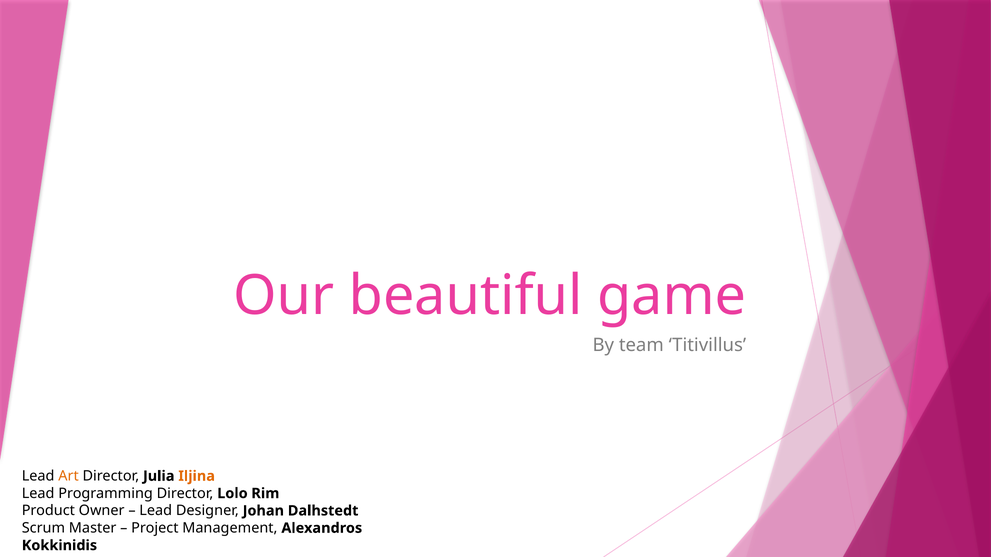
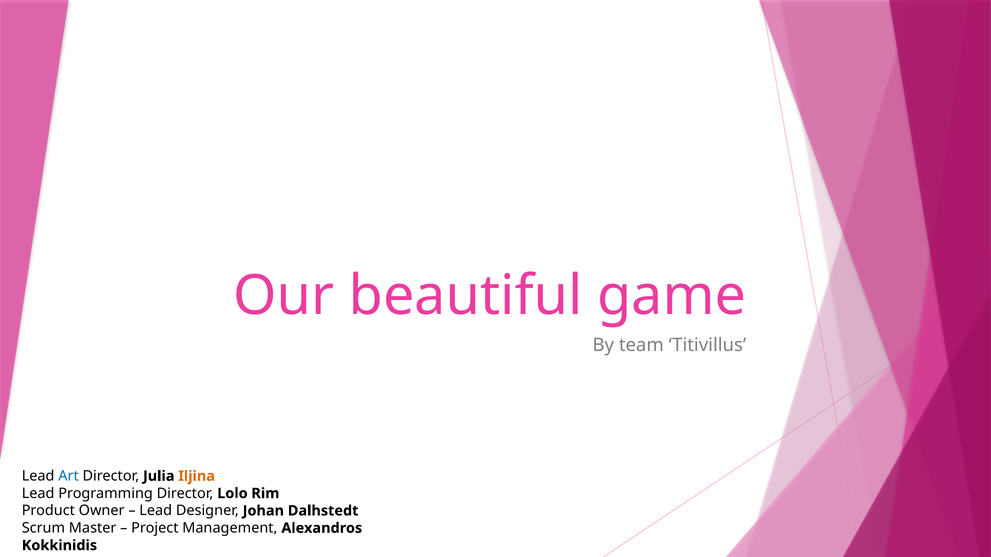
Art colour: orange -> blue (69, 476)
